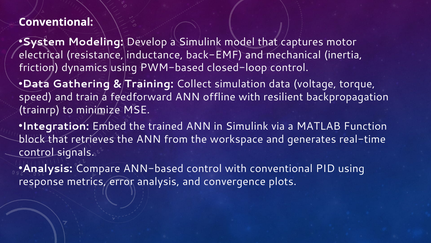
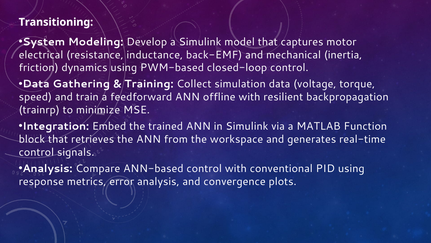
Conventional: Conventional -> Transitioning (56, 22)
